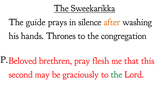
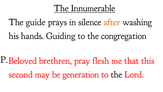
Sweekarikka: Sweekarikka -> Innumerable (93, 8)
Thrones: Thrones -> Guiding (61, 36)
graciously: graciously -> generation (81, 74)
the colour: green -> black (117, 74)
